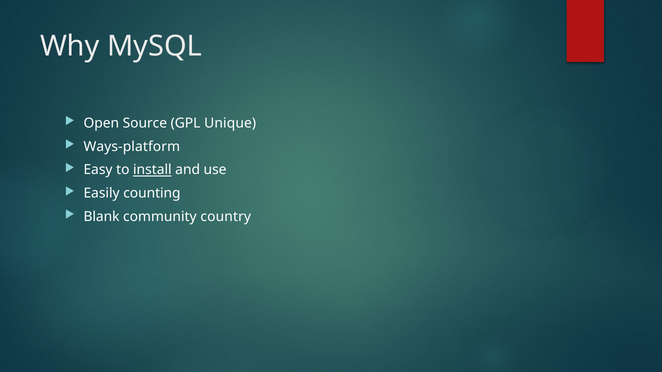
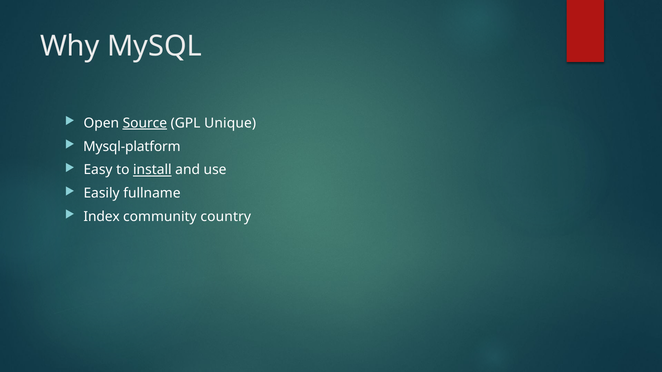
Source underline: none -> present (145, 123)
Ways-platform: Ways-platform -> Mysql-platform (132, 147)
counting: counting -> fullname (152, 194)
Blank: Blank -> Index (102, 217)
